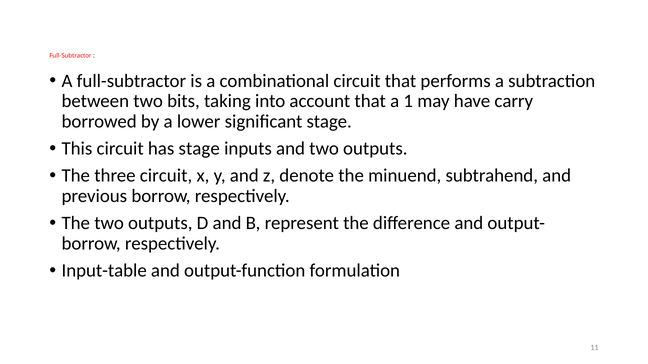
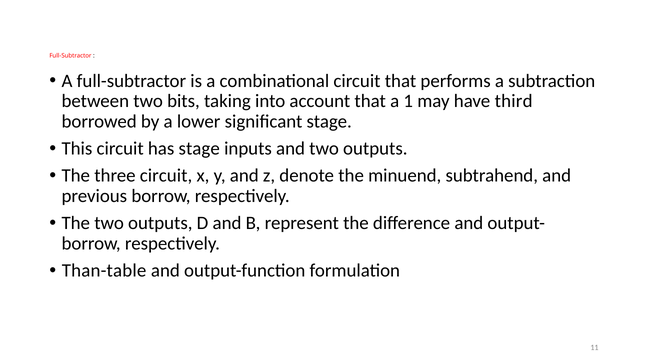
carry: carry -> third (514, 101)
Input-table: Input-table -> Than-table (104, 271)
